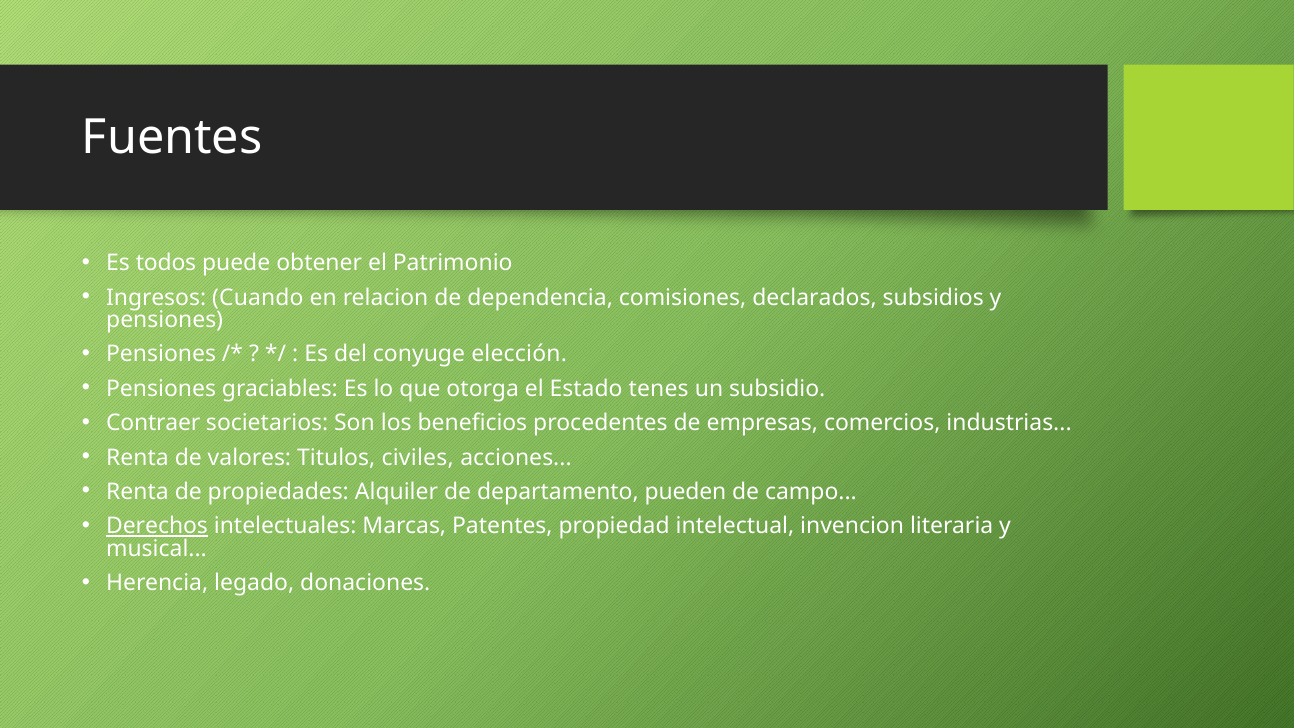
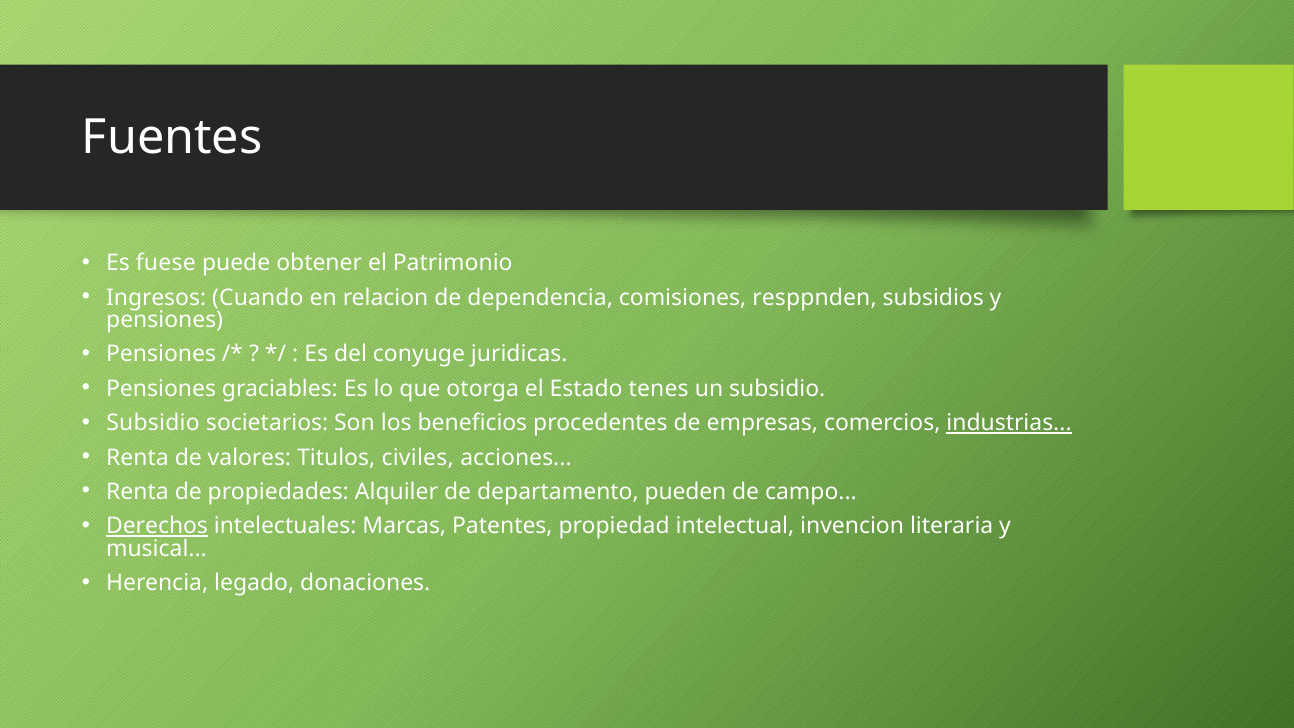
todos: todos -> fuese (166, 263)
declarados: declarados -> resppnden (814, 298)
elección: elección -> juridicas (519, 354)
Contraer: Contraer -> Subsidio (153, 423)
industrias underline: none -> present (1009, 423)
